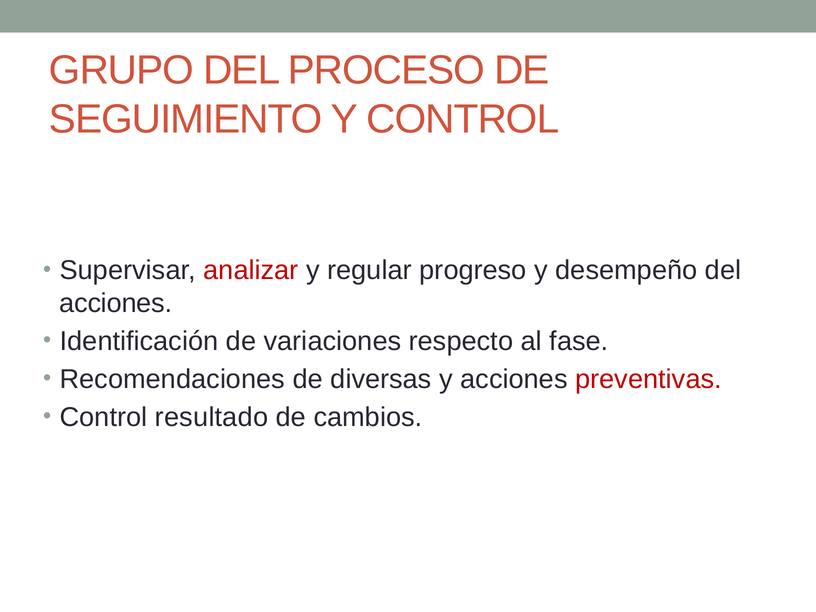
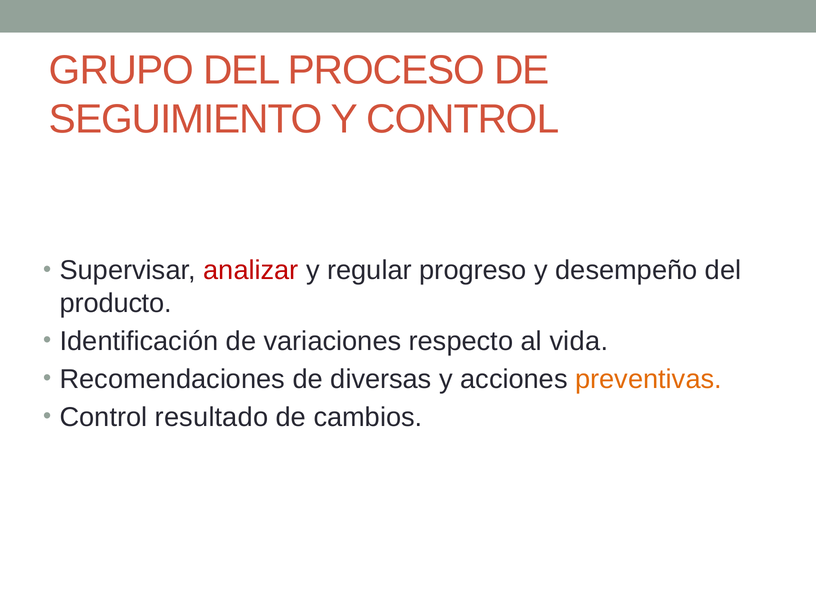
acciones: acciones -> producto (116, 303)
fase: fase -> vida (579, 341)
preventivas colour: red -> orange (648, 379)
